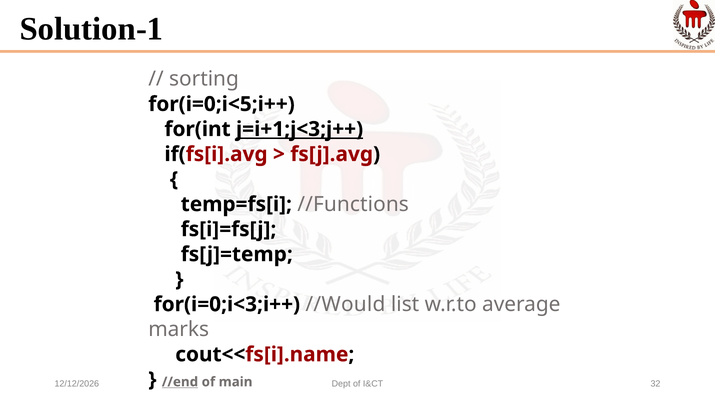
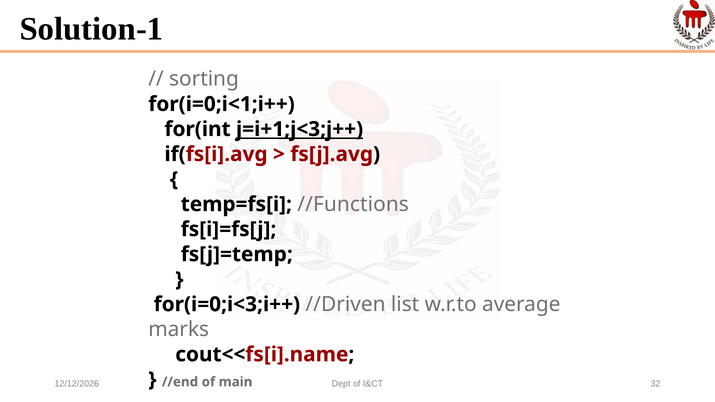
for(i=0;i<5;i++: for(i=0;i<5;i++ -> for(i=0;i<1;i++ (222, 104)
//Would: //Would -> //Driven (346, 304)
//end underline: present -> none (180, 382)
